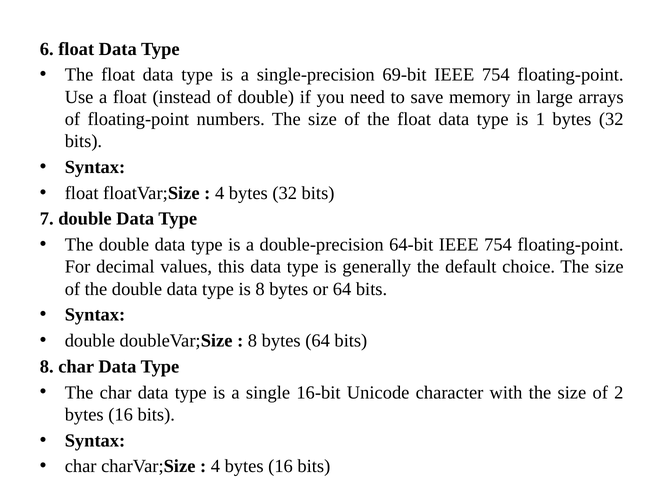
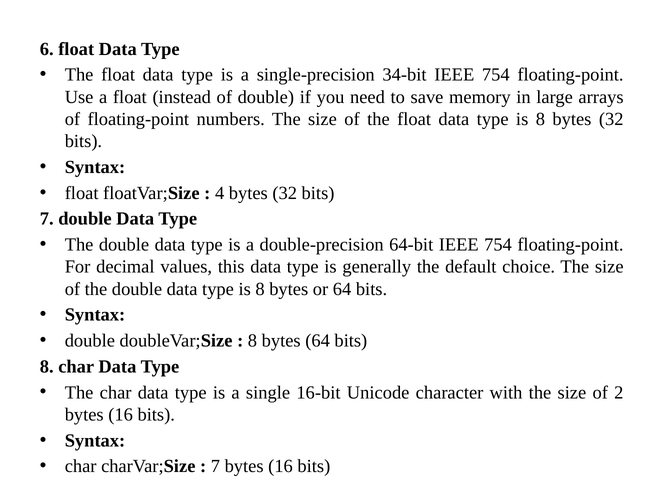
69-bit: 69-bit -> 34-bit (404, 75)
1: 1 -> 8 (540, 119)
4: 4 -> 7 (215, 466)
